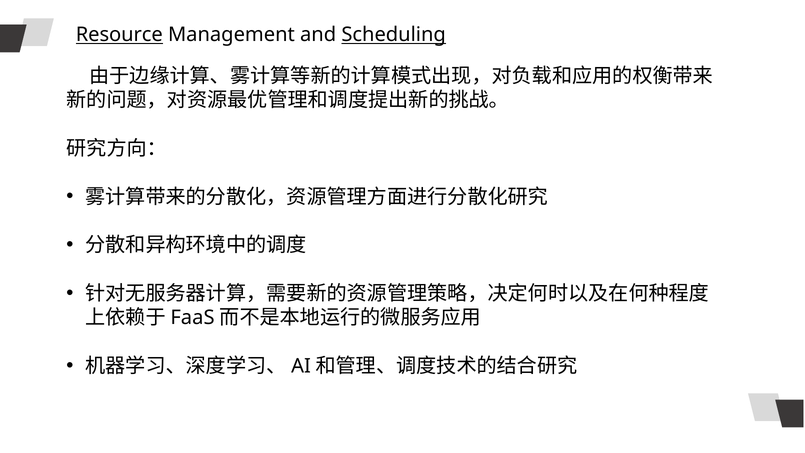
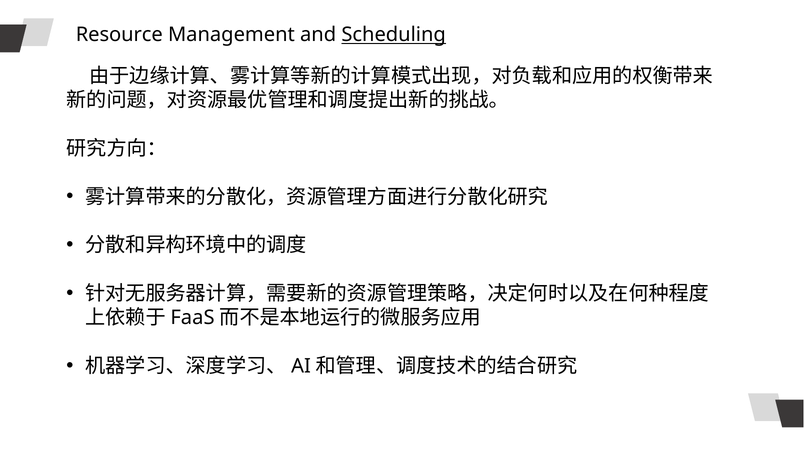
Resource underline: present -> none (119, 35)
